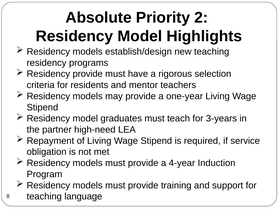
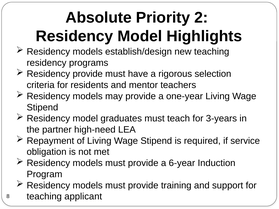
4-year: 4-year -> 6-year (182, 163)
teaching language: language -> applicant (83, 197)
